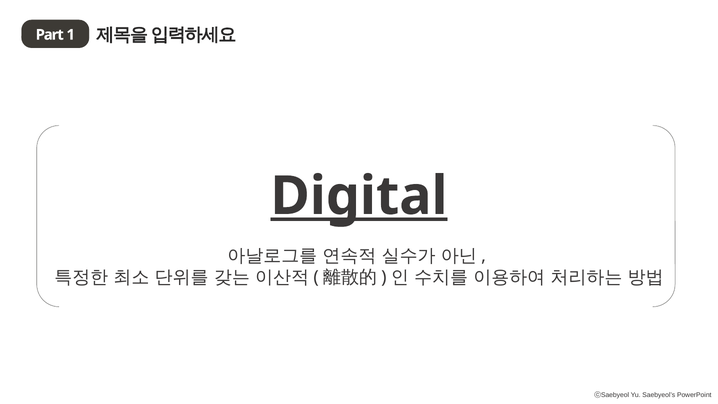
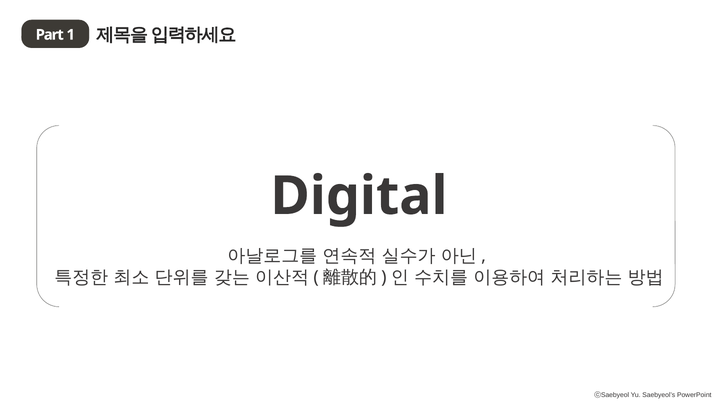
Digital underline: present -> none (359, 196)
